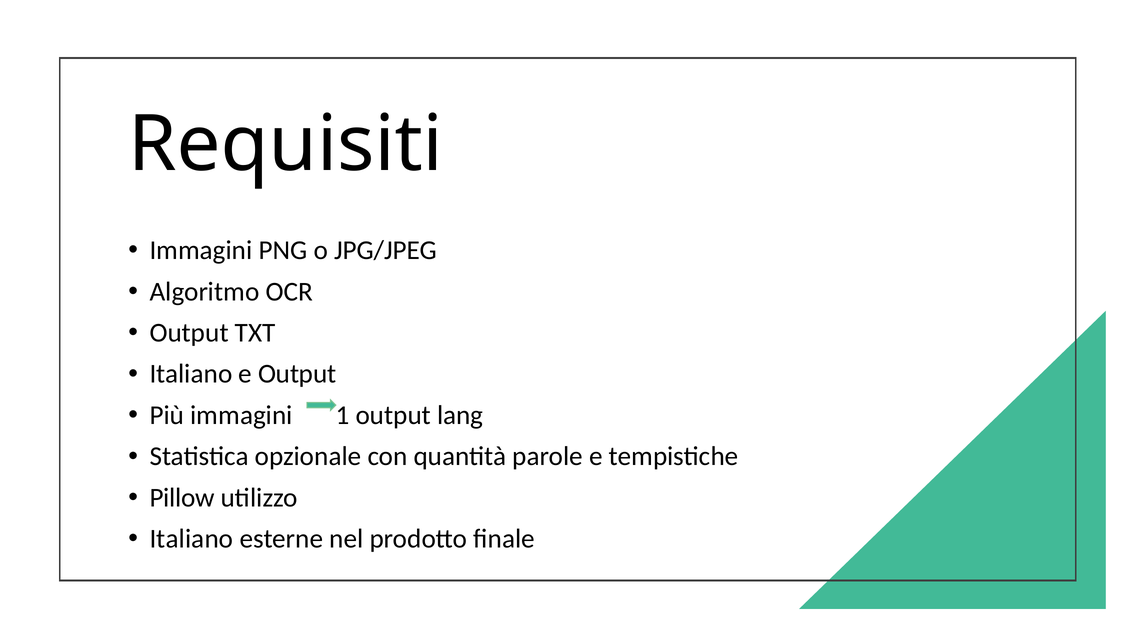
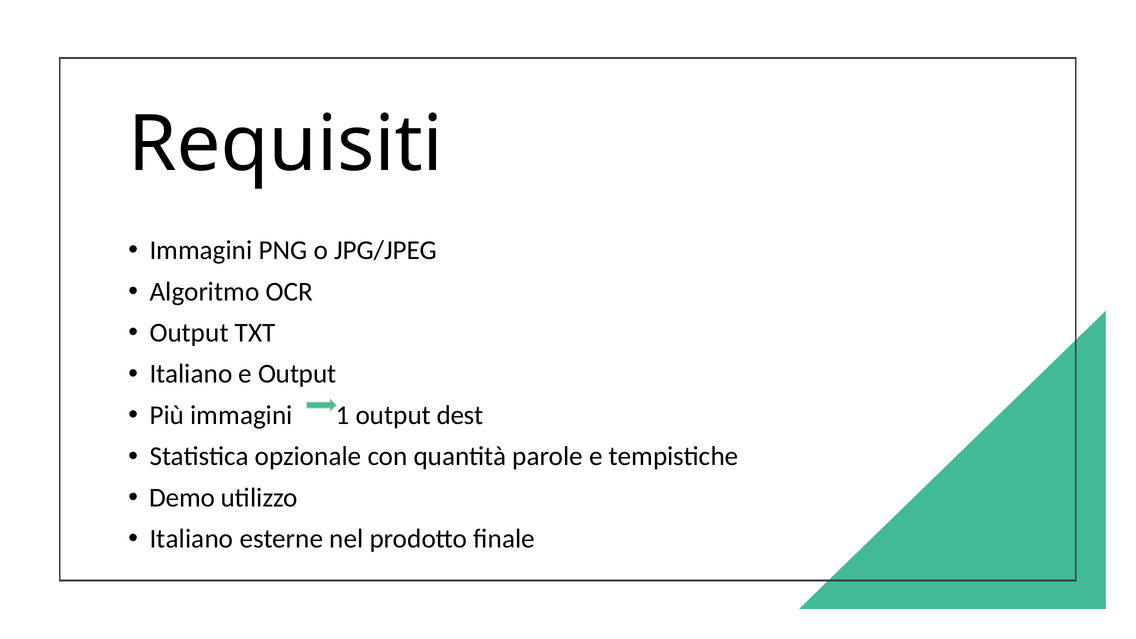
lang: lang -> dest (460, 415)
Pillow: Pillow -> Demo (182, 498)
